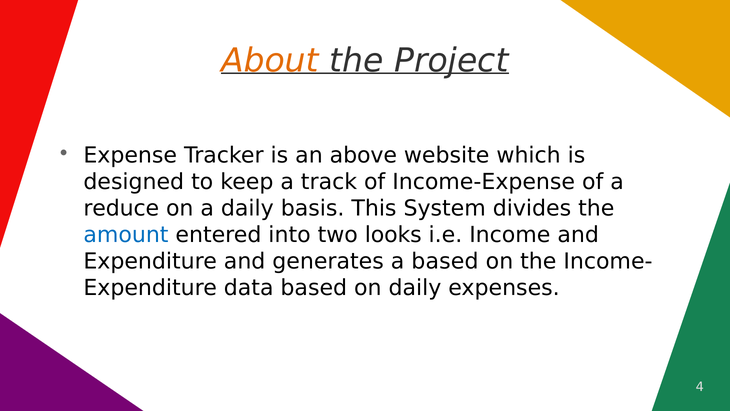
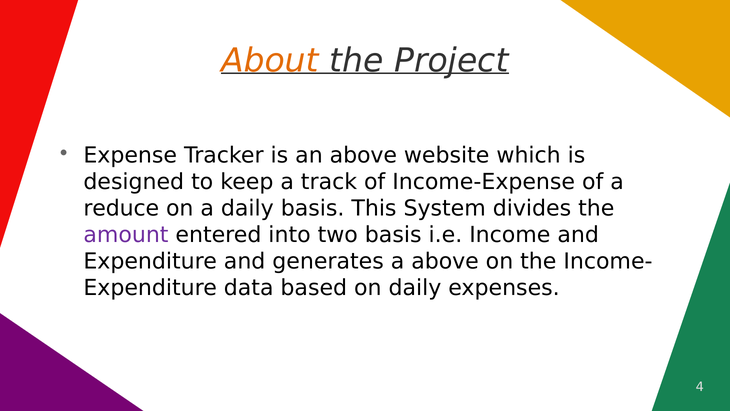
amount colour: blue -> purple (126, 235)
two looks: looks -> basis (393, 235)
a based: based -> above (445, 261)
